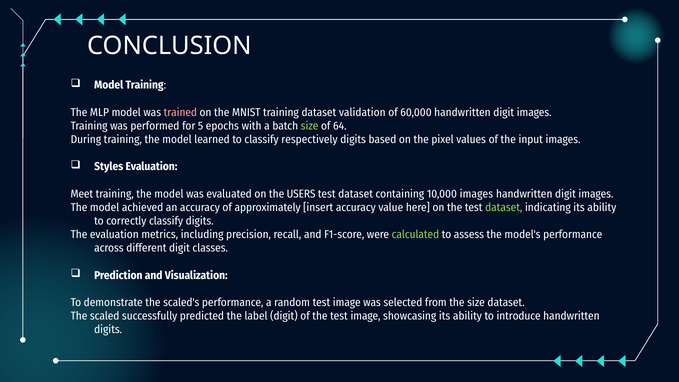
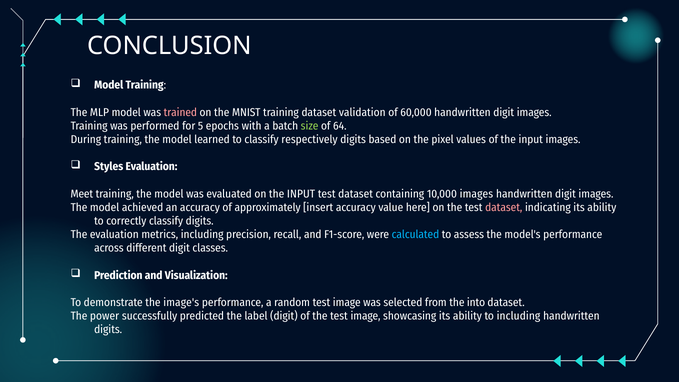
on the USERS: USERS -> INPUT (301, 194)
dataset colour: light green -> pink (504, 207)
calculated colour: light green -> light blue (415, 235)
scaled's: scaled's -> image's (181, 302)
the size: size -> into (476, 302)
scaled: scaled -> power (105, 316)
to introduce: introduce -> including (518, 316)
